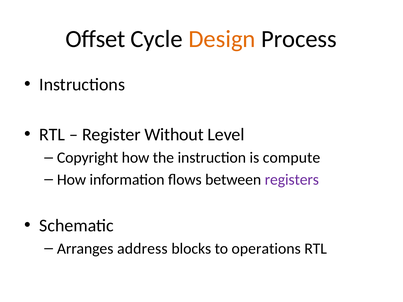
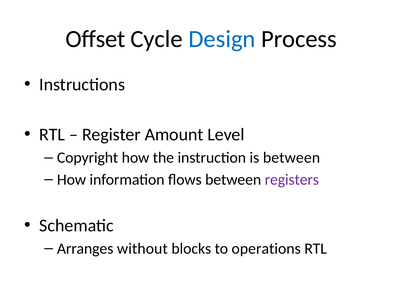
Design colour: orange -> blue (222, 39)
Without: Without -> Amount (174, 135)
is compute: compute -> between (292, 158)
address: address -> without (142, 249)
